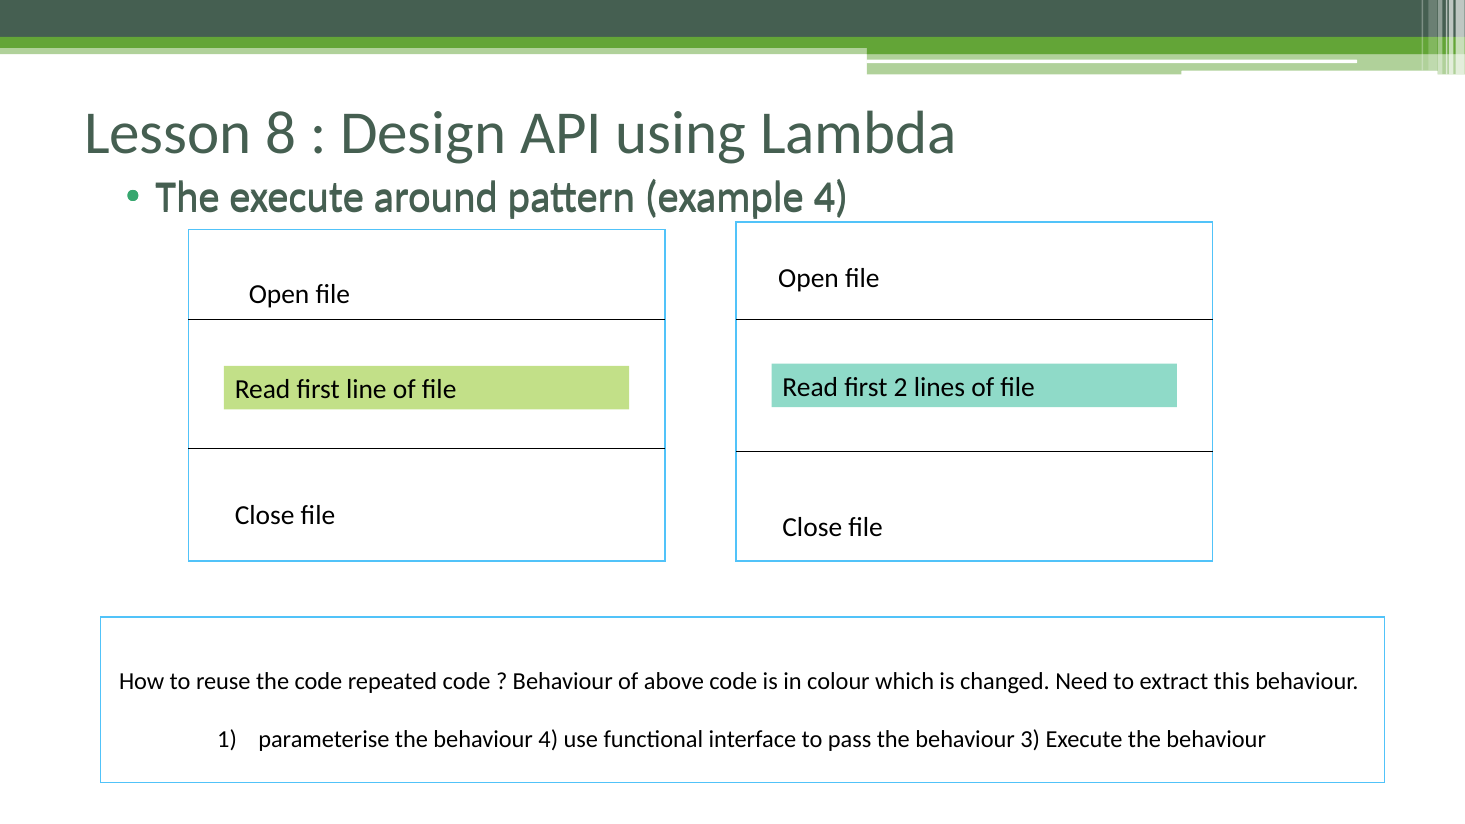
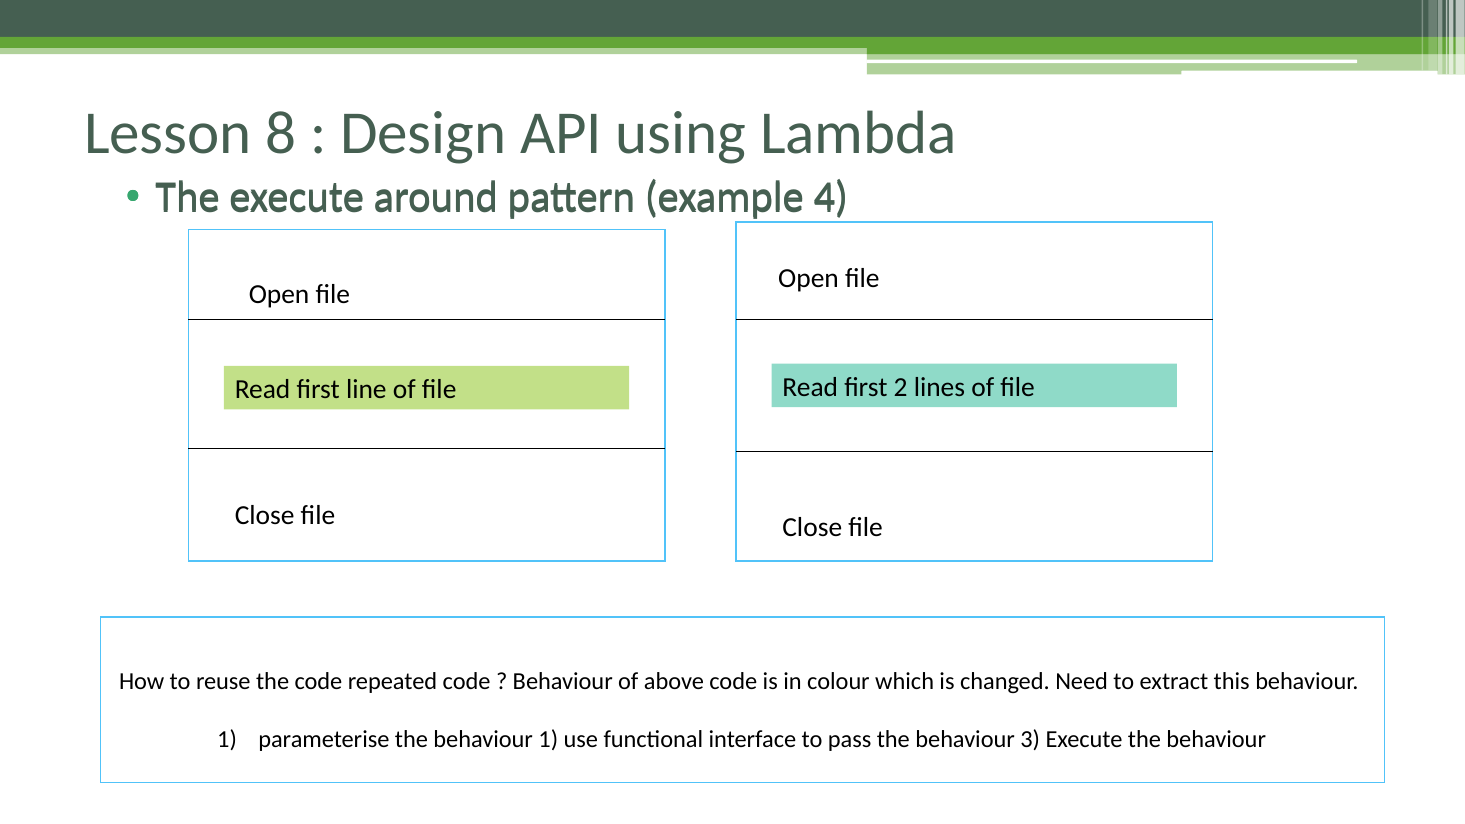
the behaviour 4: 4 -> 1 (548, 740)
